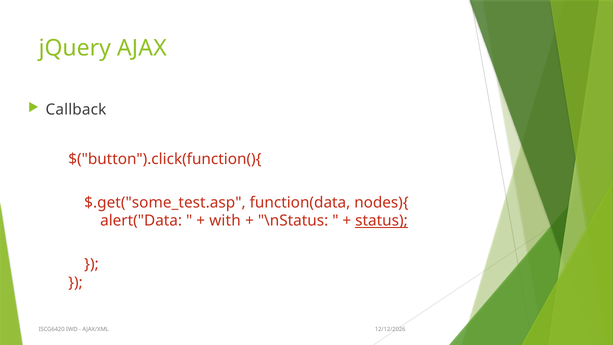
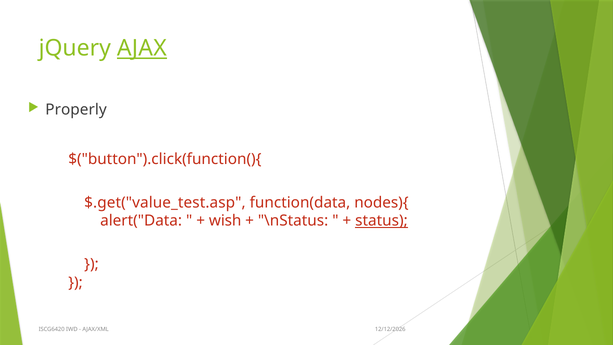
AJAX underline: none -> present (142, 48)
Callback: Callback -> Properly (76, 110)
$.get("some_test.asp: $.get("some_test.asp -> $.get("value_test.asp (165, 202)
with: with -> wish (225, 221)
